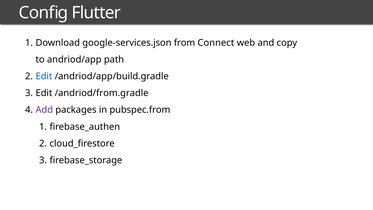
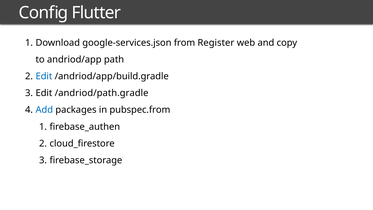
Connect: Connect -> Register (216, 43)
/andriod/from.gradle: /andriod/from.gradle -> /andriod/path.gradle (102, 93)
Add colour: purple -> blue (44, 110)
